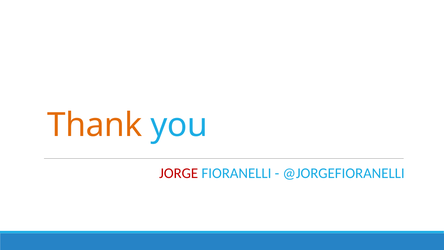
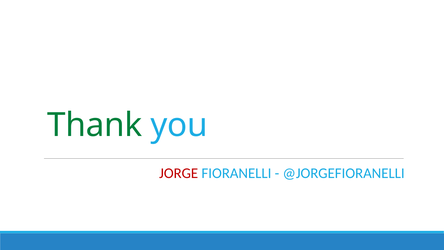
Thank colour: orange -> green (95, 125)
